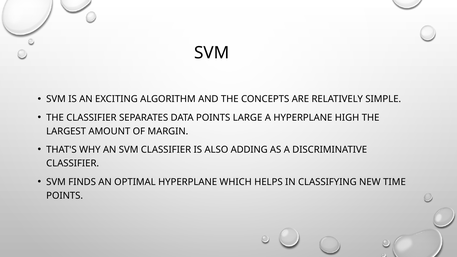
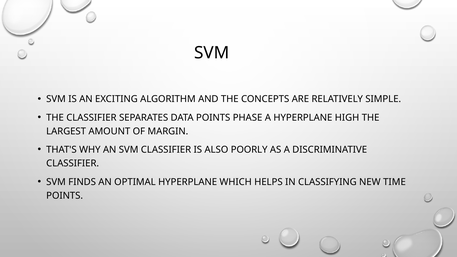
LARGE: LARGE -> PHASE (248, 118)
ADDING: ADDING -> POORLY (249, 150)
